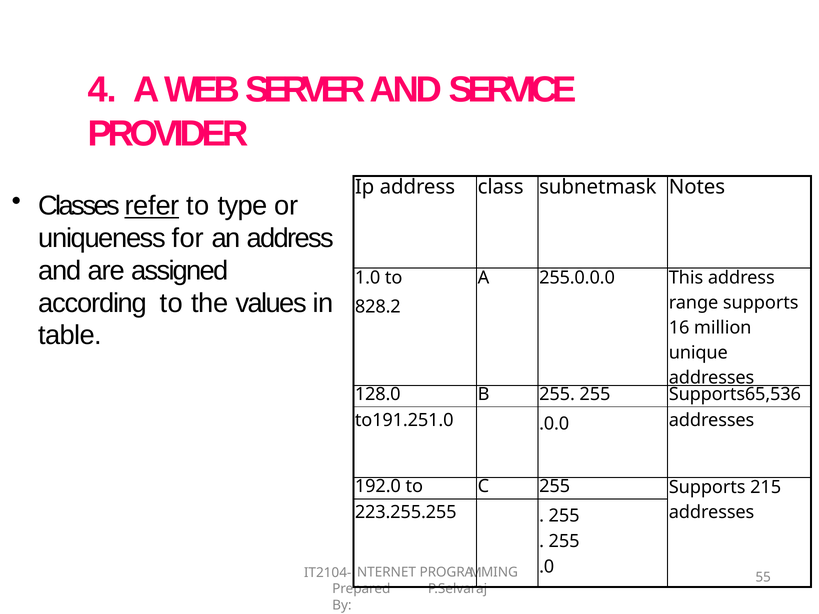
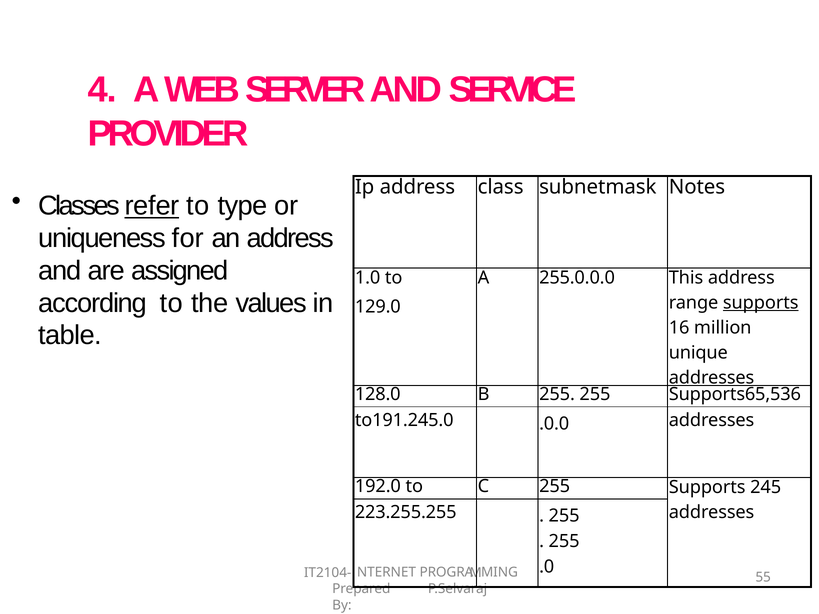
supports underline: none -> present (761, 303)
828.2: 828.2 -> 129.0 (378, 307)
to191.251.0: to191.251.0 -> to191.245.0 (404, 420)
215: 215 -> 245 (766, 487)
